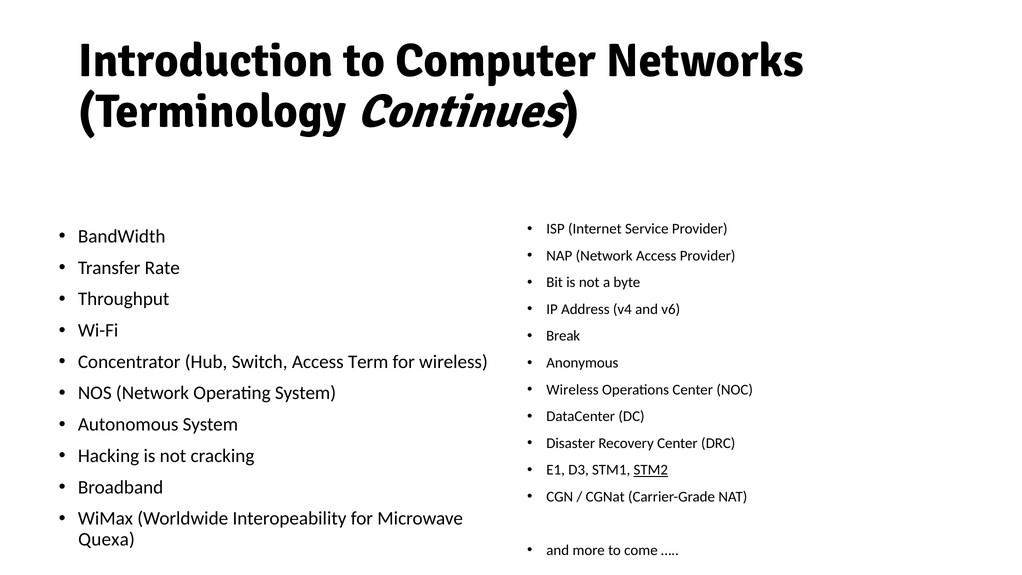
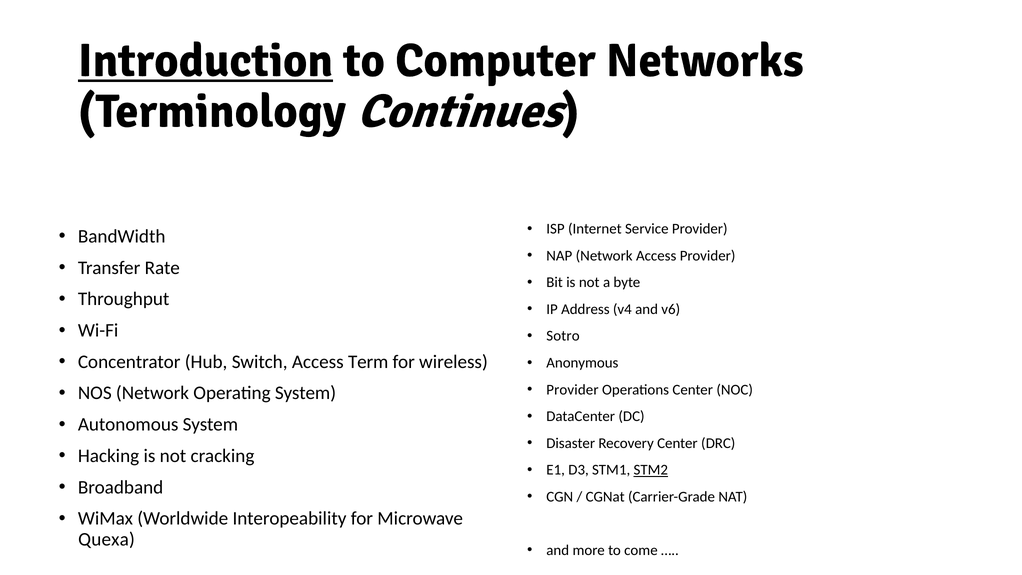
Introduction underline: none -> present (205, 61)
Break: Break -> Sotro (563, 336)
Wireless: Wireless -> Provider (572, 389)
